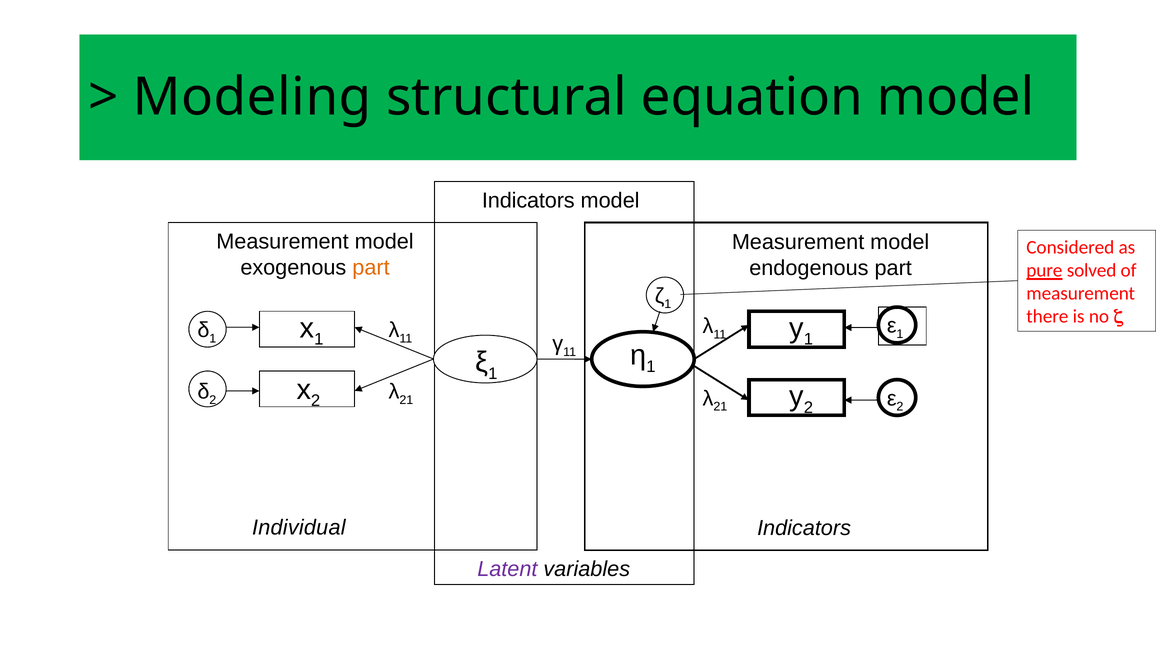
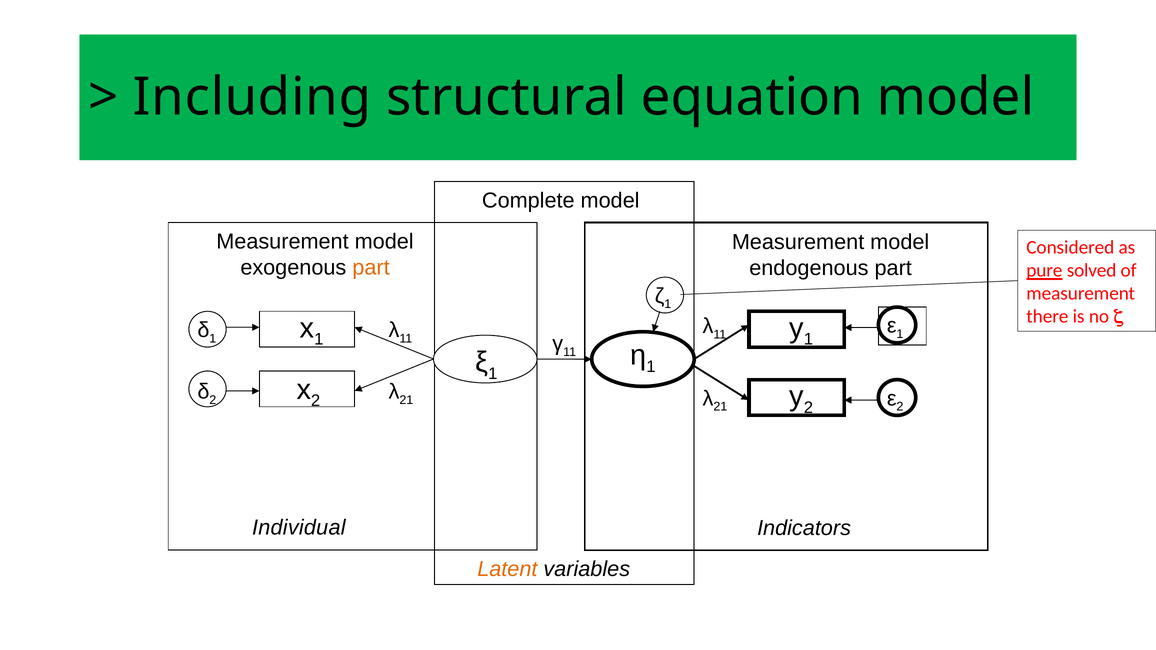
Modeling: Modeling -> Including (252, 97)
Indicators: Indicators -> Complete (528, 200)
Latent colour: purple -> orange (507, 569)
